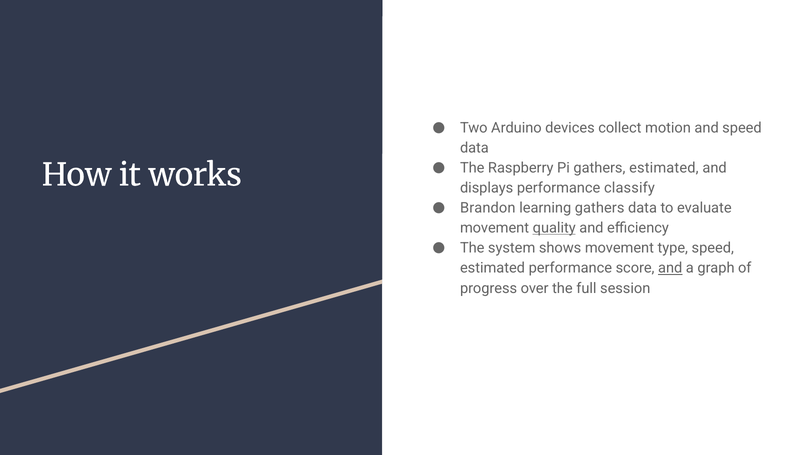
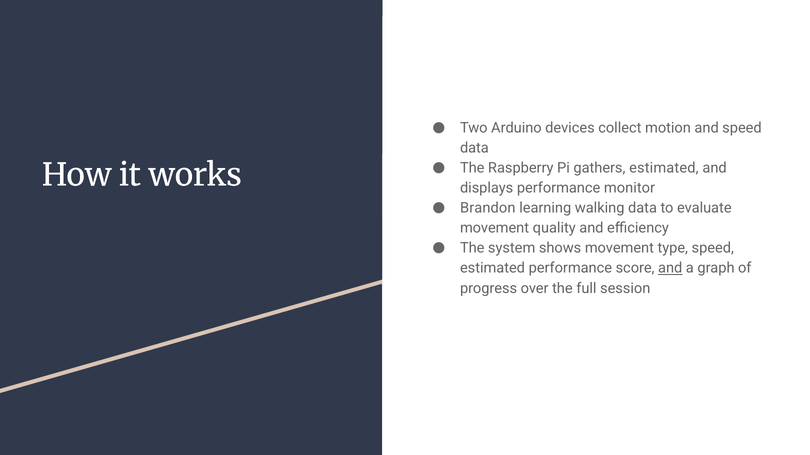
classify: classify -> monitor (629, 188)
learning gathers: gathers -> walking (600, 208)
quality underline: present -> none (554, 228)
